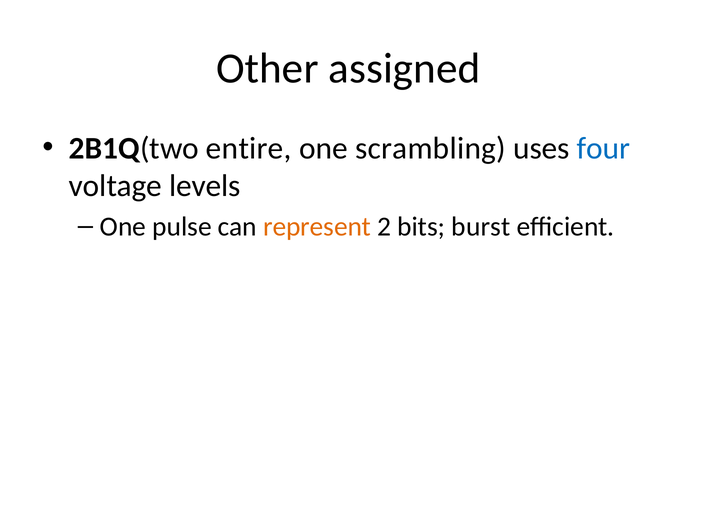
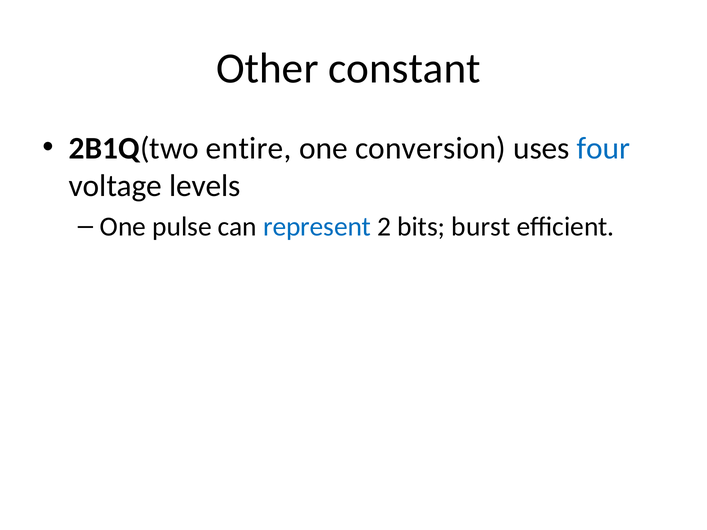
assigned: assigned -> constant (404, 68)
scrambling: scrambling -> conversion (430, 148)
represent colour: orange -> blue (317, 227)
